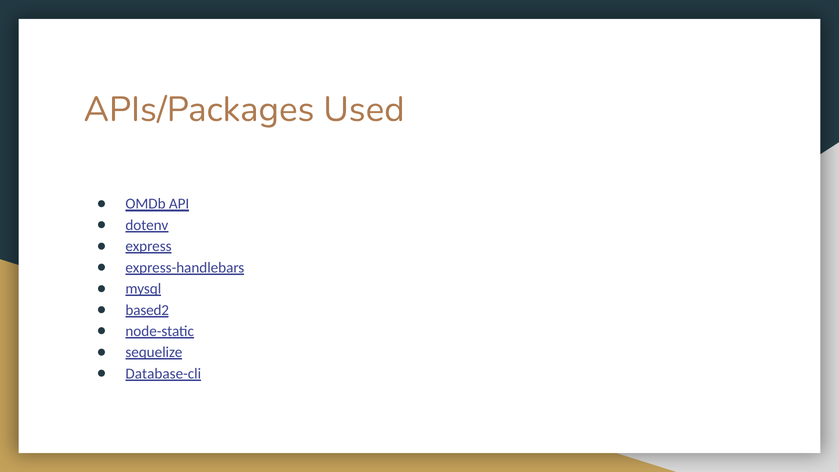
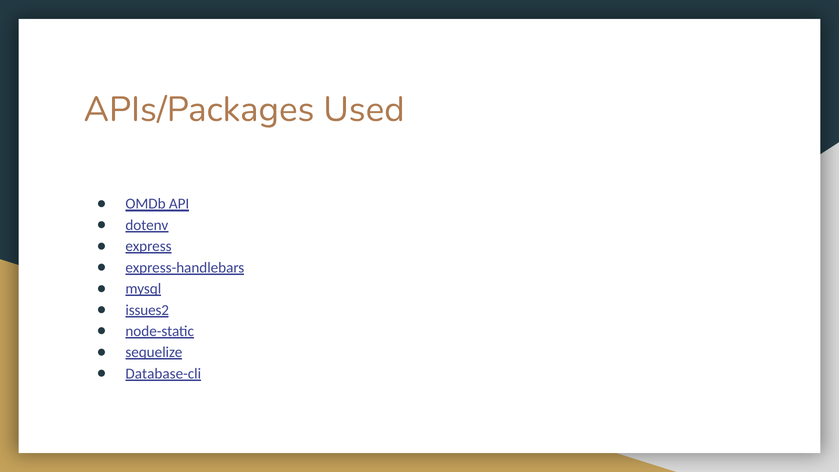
based2: based2 -> issues2 (147, 310)
